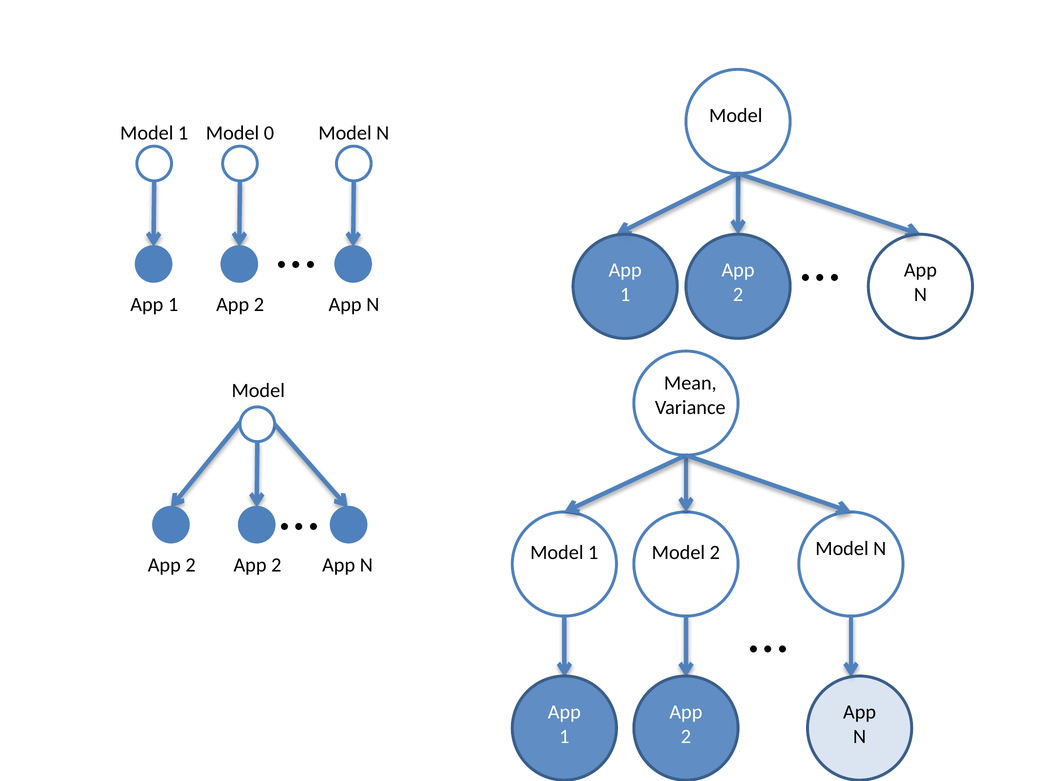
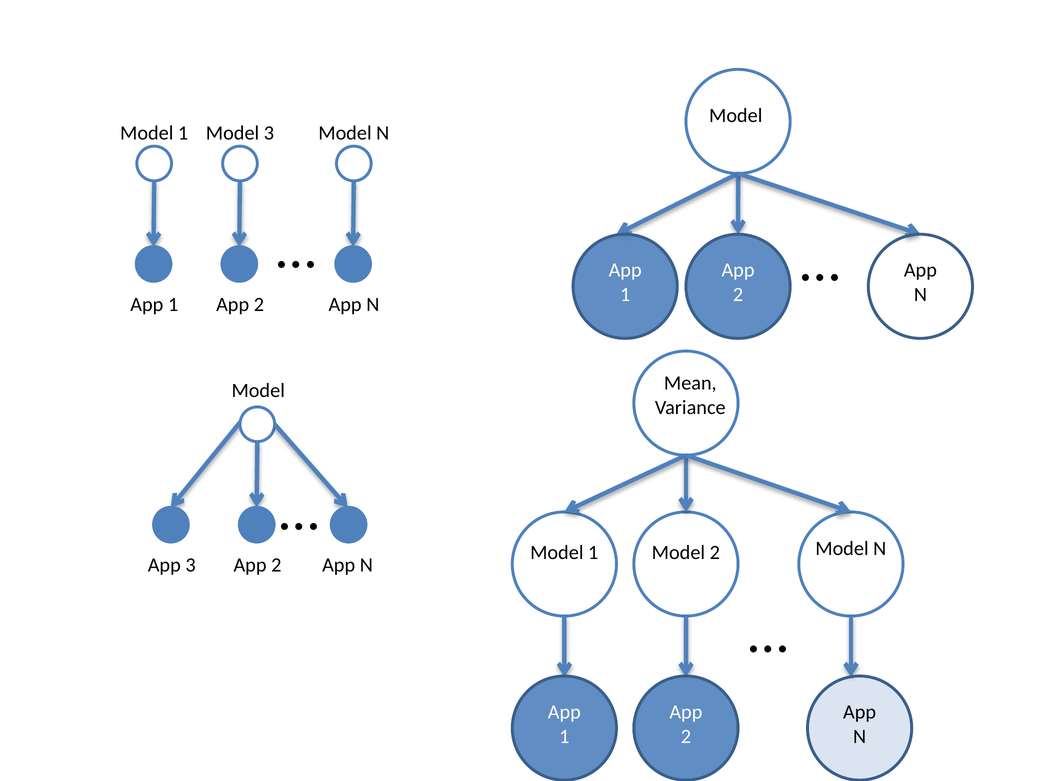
Model 0: 0 -> 3 (269, 133)
2: 2 -> 3 (191, 565)
